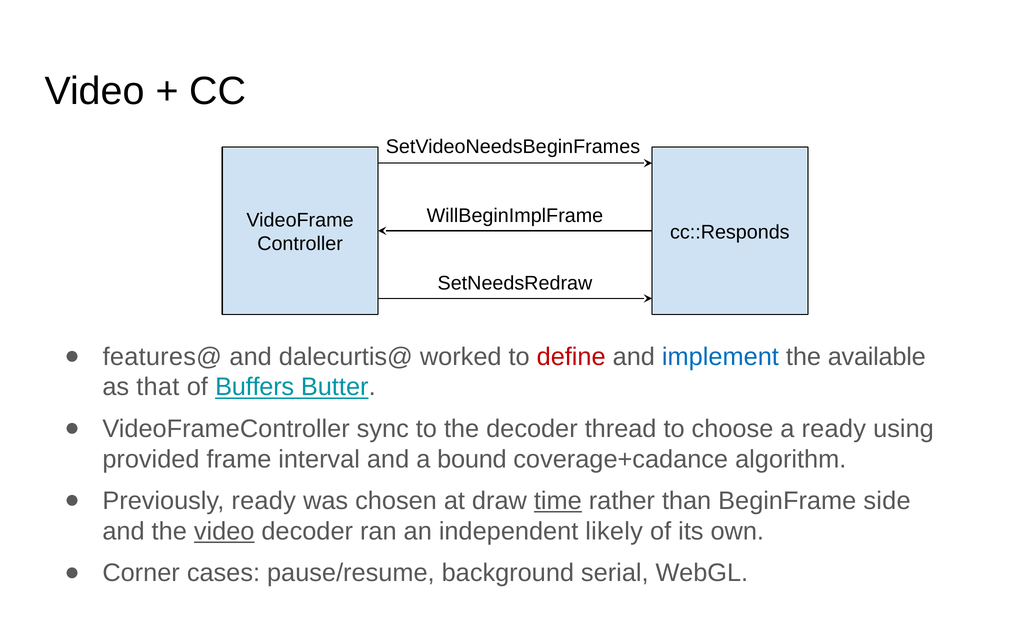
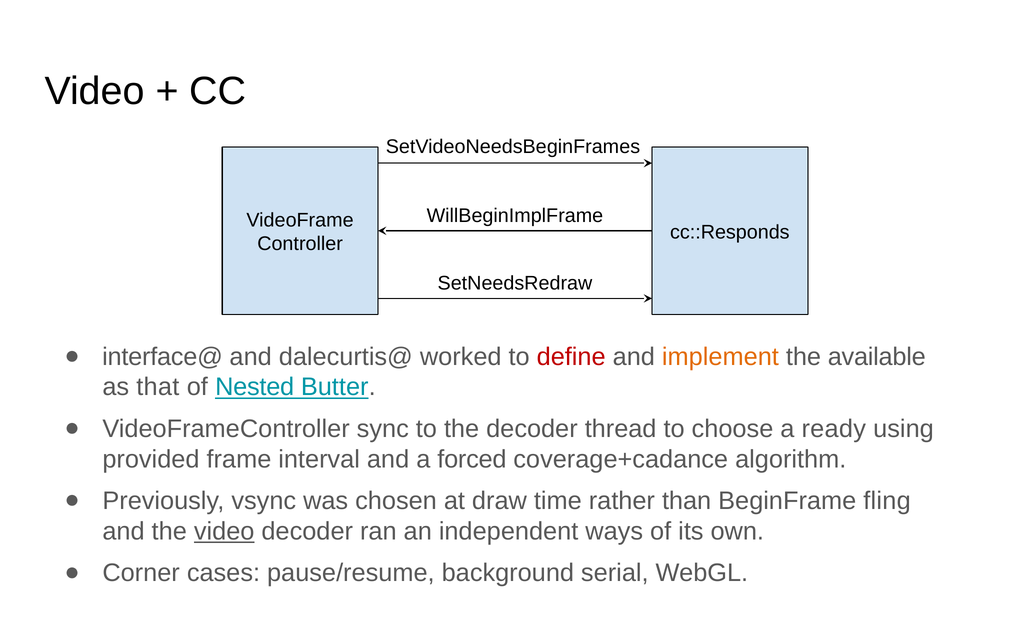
features@: features@ -> interface@ (163, 357)
implement colour: blue -> orange (720, 357)
Buffers: Buffers -> Nested (255, 387)
bound: bound -> forced (472, 459)
Previously ready: ready -> vsync (264, 501)
time underline: present -> none (558, 501)
side: side -> fling (887, 501)
likely: likely -> ways (614, 531)
